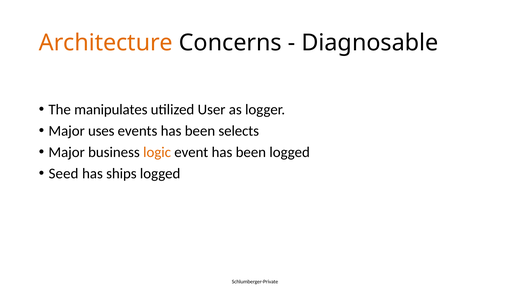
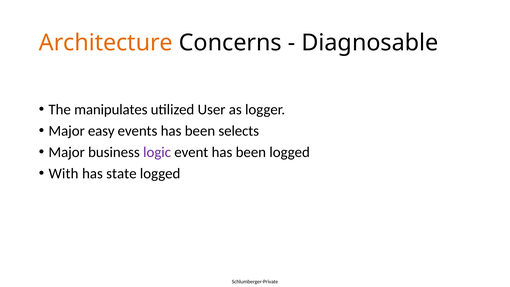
uses: uses -> easy (101, 131)
logic colour: orange -> purple (157, 152)
Seed: Seed -> With (64, 174)
ships: ships -> state (121, 174)
